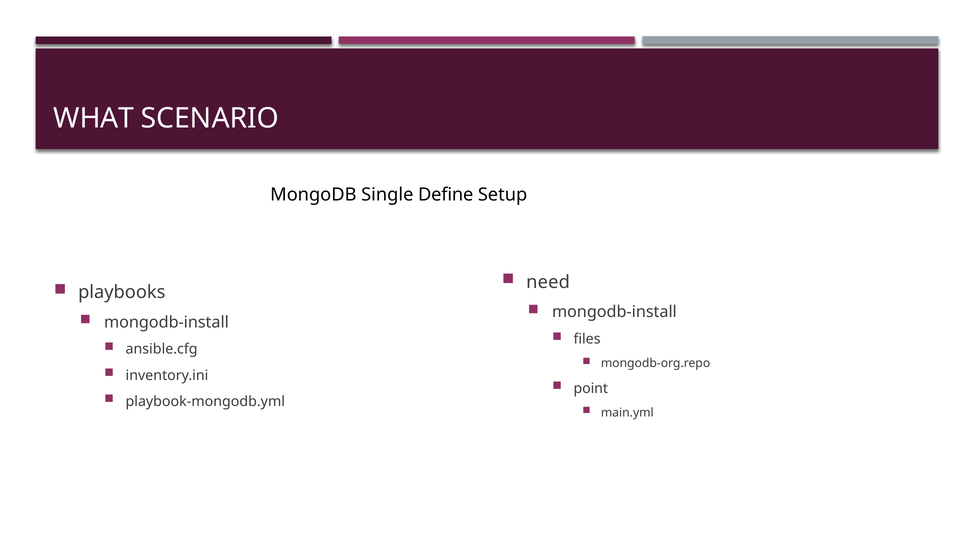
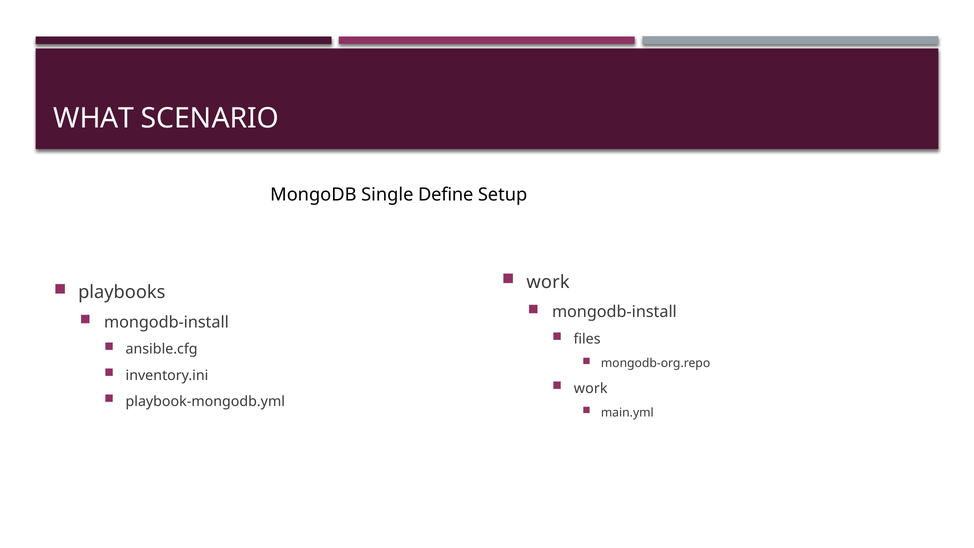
need: need -> work (548, 282)
point: point -> work (591, 388)
